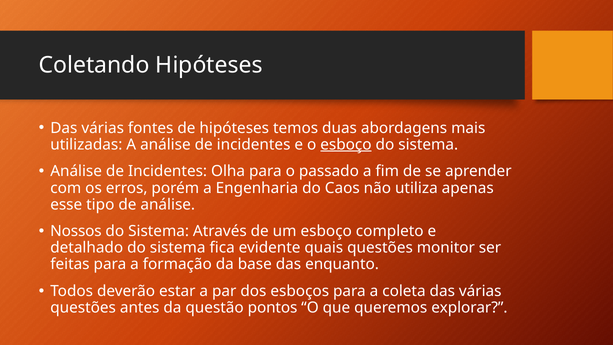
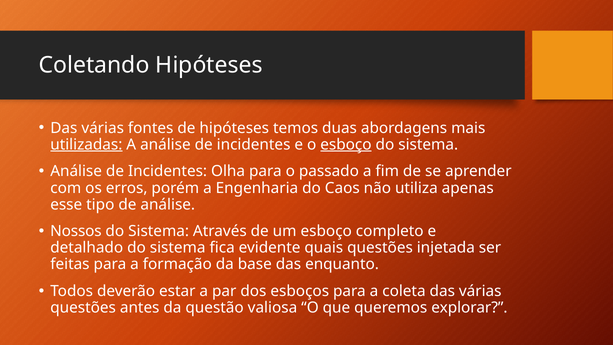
utilizadas underline: none -> present (86, 145)
monitor: monitor -> injetada (446, 248)
pontos: pontos -> valiosa (272, 308)
